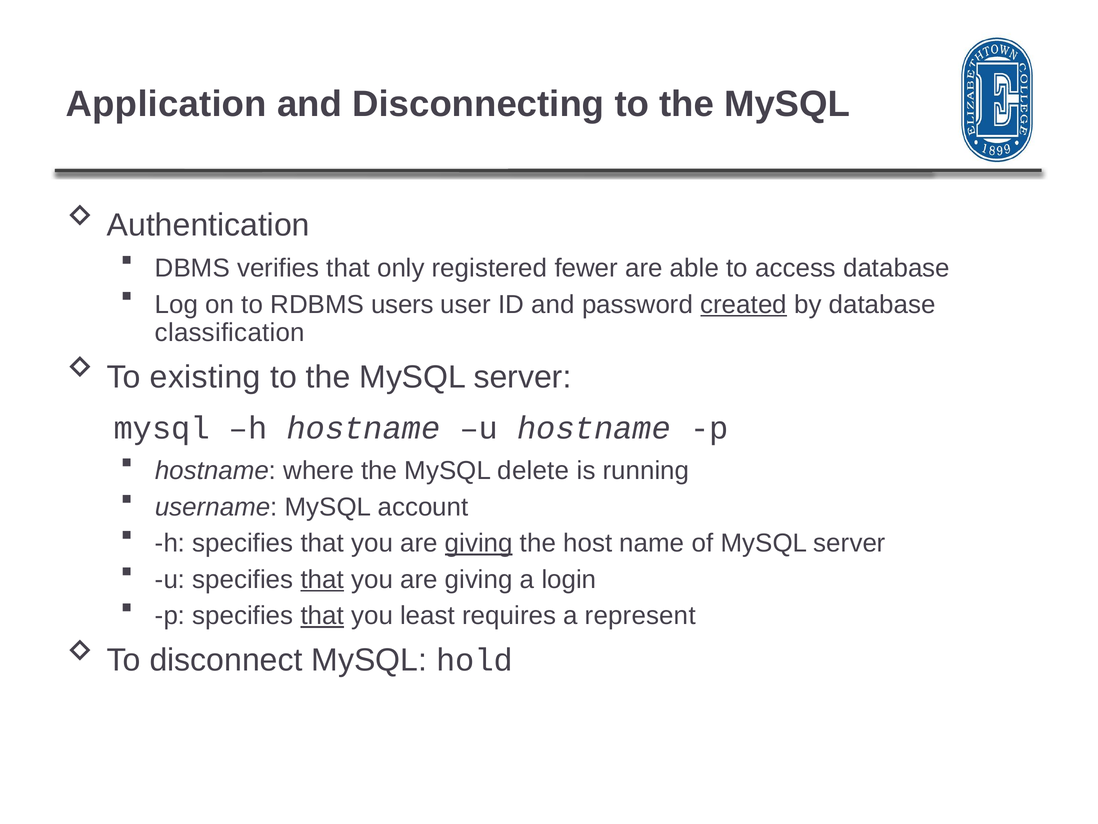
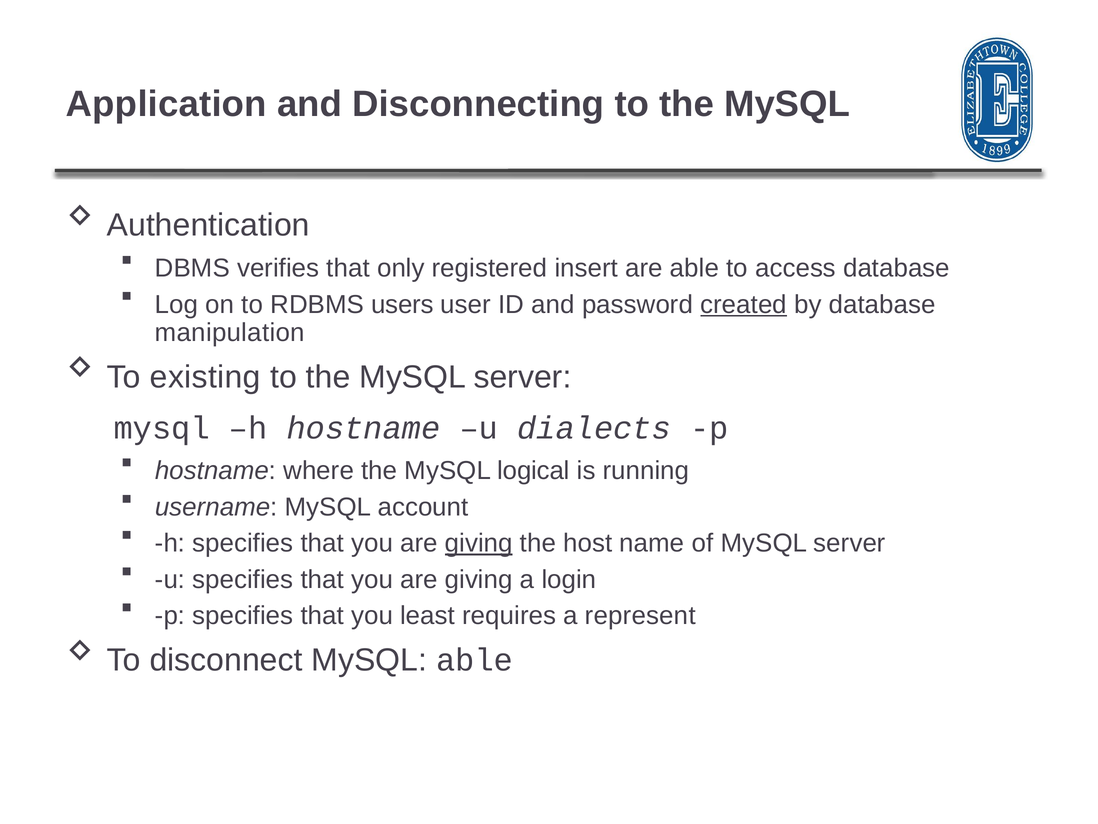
fewer: fewer -> insert (586, 268)
classification: classification -> manipulation (230, 332)
u hostname: hostname -> dialects (594, 428)
delete: delete -> logical (534, 471)
that underline: present -> none (322, 579)
that underline: present -> none (322, 615)
MySQL hold: hold -> able (475, 660)
